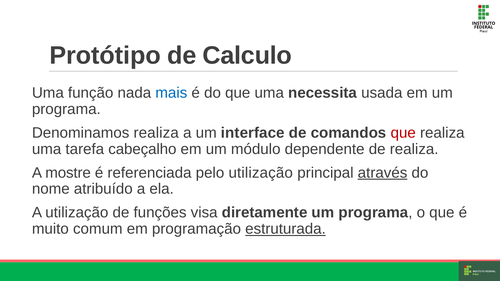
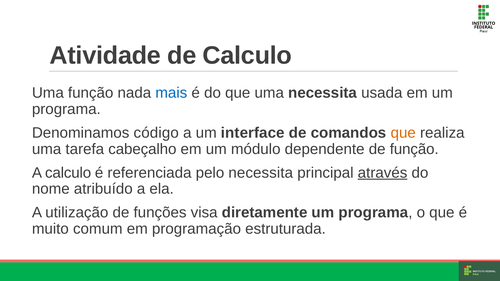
Protótipo: Protótipo -> Atividade (105, 56)
Denominamos realiza: realiza -> código (156, 133)
que colour: red -> orange (403, 133)
de realiza: realiza -> função (414, 149)
A mostre: mostre -> calculo (68, 173)
pelo utilização: utilização -> necessita (261, 173)
estruturada underline: present -> none (286, 229)
